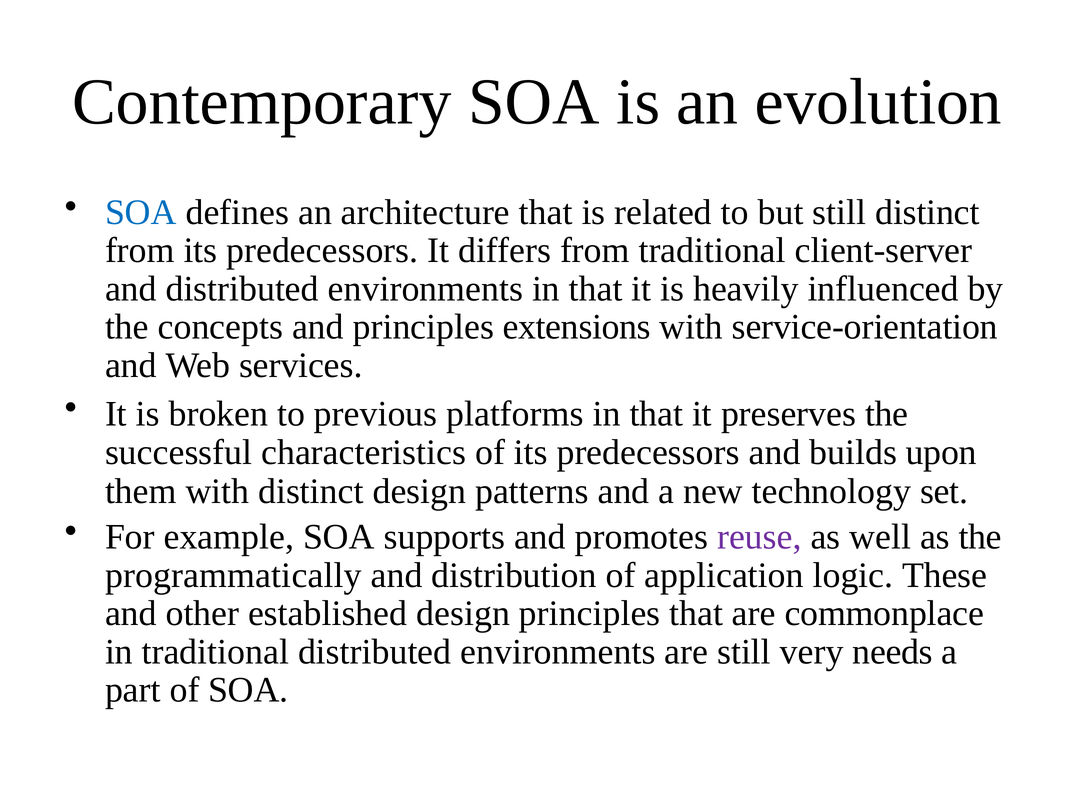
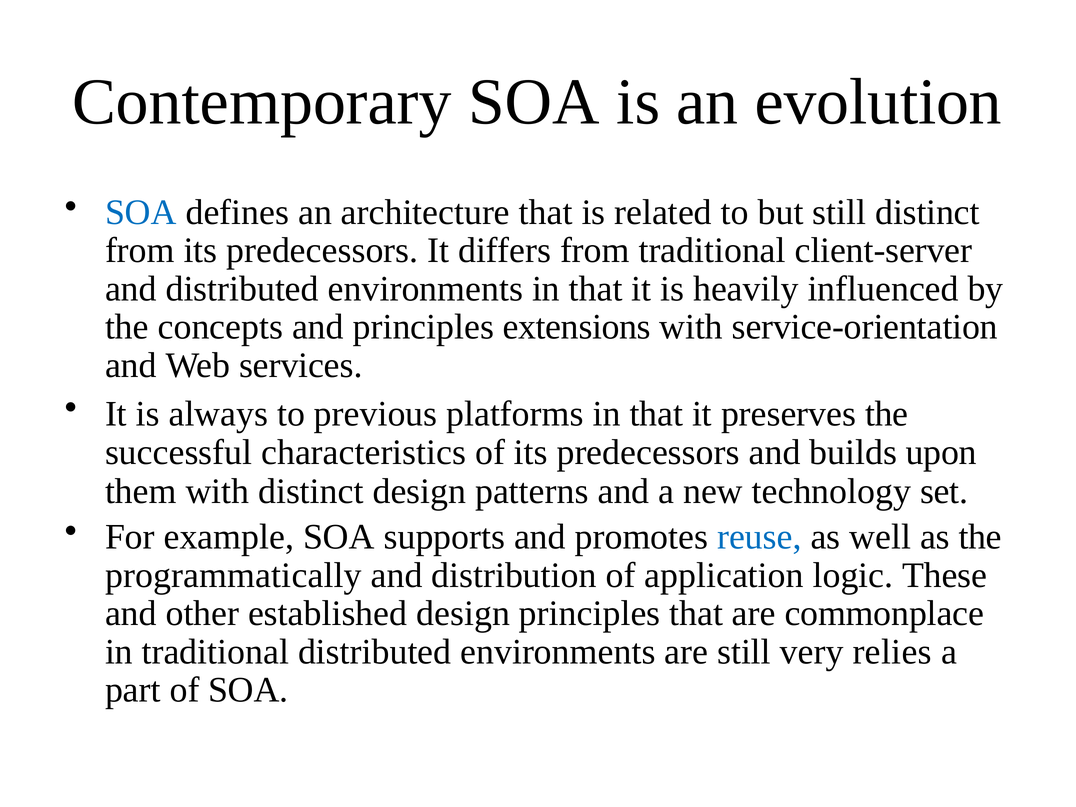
broken: broken -> always (218, 414)
reuse colour: purple -> blue (759, 537)
needs: needs -> relies (892, 652)
